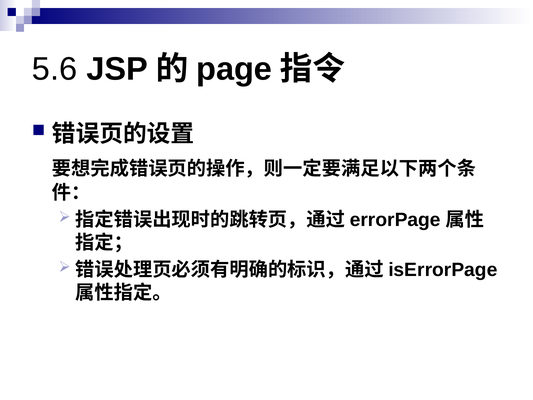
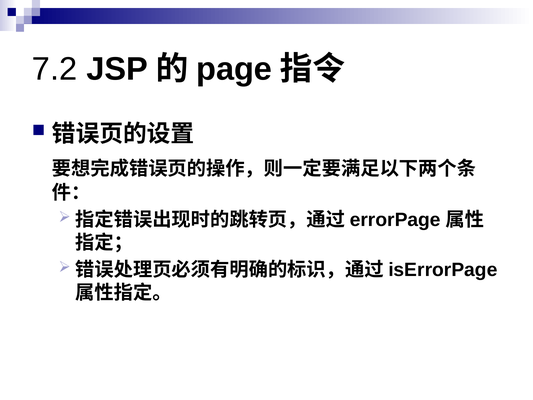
5.6: 5.6 -> 7.2 (55, 69)
